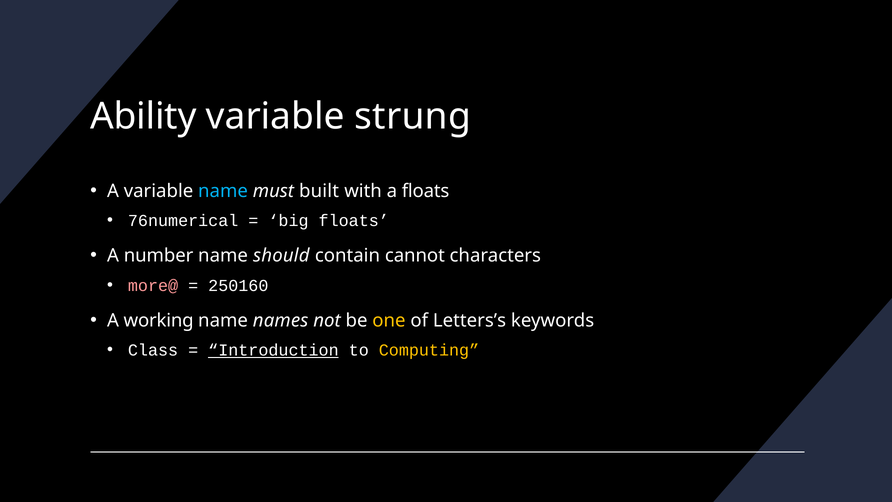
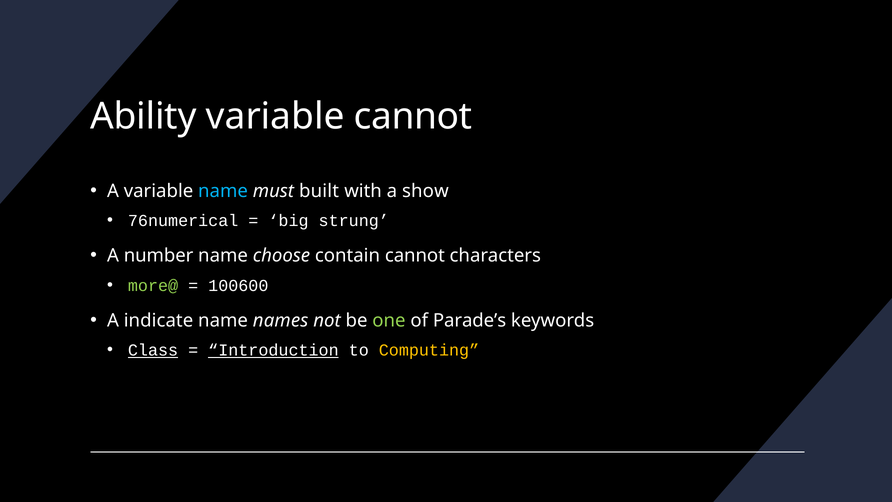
variable strung: strung -> cannot (413, 116)
a floats: floats -> show (425, 191)
big floats: floats -> strung (354, 221)
should: should -> choose (281, 256)
more@ colour: pink -> light green (153, 285)
250160: 250160 -> 100600 (238, 285)
working: working -> indicate (159, 320)
one colour: yellow -> light green (389, 320)
Letters’s: Letters’s -> Parade’s (470, 320)
Class underline: none -> present (153, 350)
